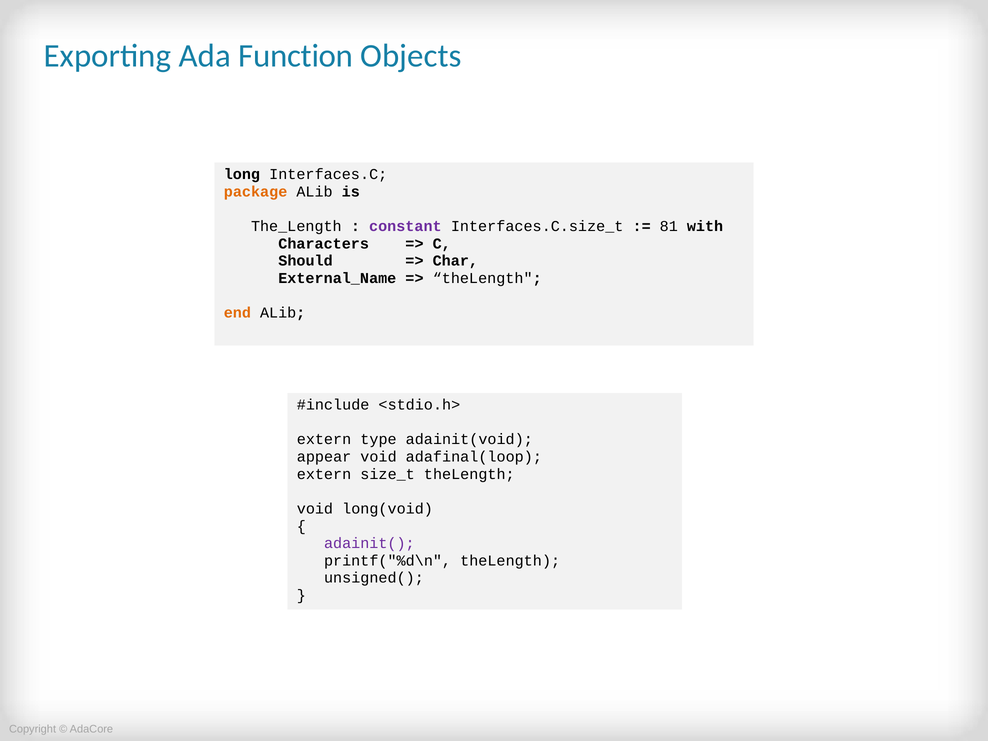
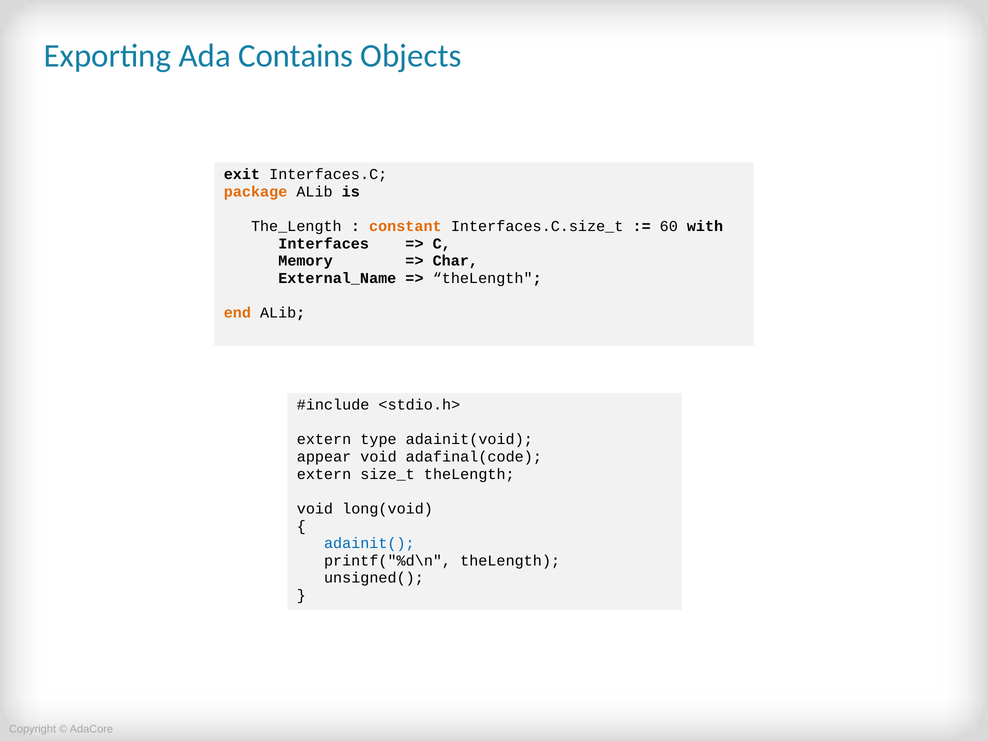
Function: Function -> Contains (296, 56)
long: long -> exit (242, 174)
constant colour: purple -> orange (405, 226)
81: 81 -> 60 (669, 226)
Characters: Characters -> Interfaces (324, 244)
Should: Should -> Memory (306, 261)
adafinal(loop: adafinal(loop -> adafinal(code (474, 457)
adainit( colour: purple -> blue (369, 543)
